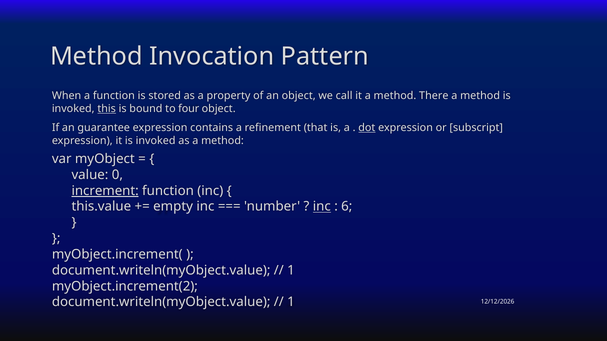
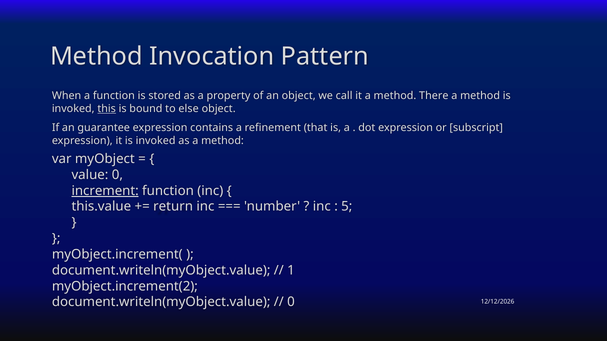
four: four -> else (189, 109)
dot underline: present -> none (367, 128)
empty: empty -> return (173, 207)
inc underline: present -> none (322, 207)
6: 6 -> 5 (347, 207)
1: 1 -> 0 (291, 302)
